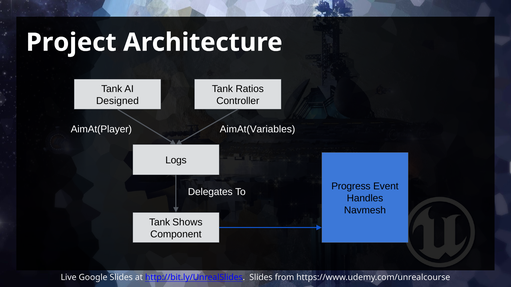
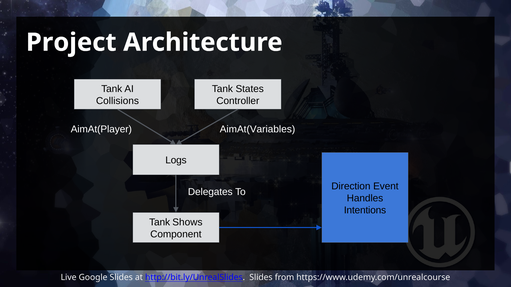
Ratios: Ratios -> States (250, 89)
Designed: Designed -> Collisions (117, 101)
Progress: Progress -> Direction (351, 187)
Navmesh: Navmesh -> Intentions (365, 211)
